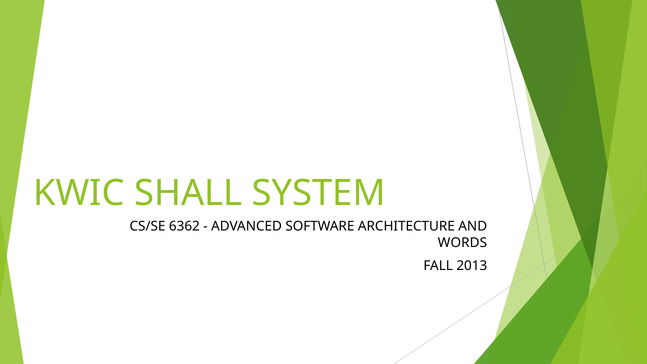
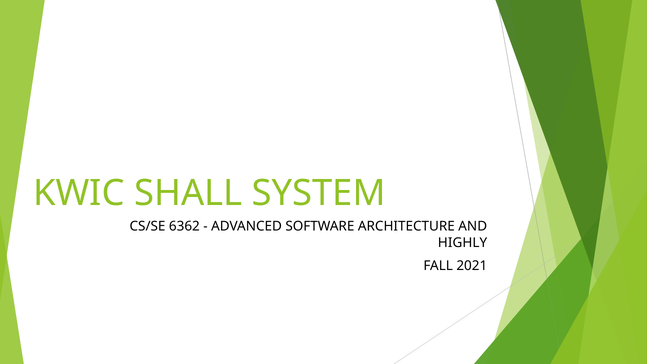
WORDS: WORDS -> HIGHLY (463, 243)
2013: 2013 -> 2021 (472, 266)
